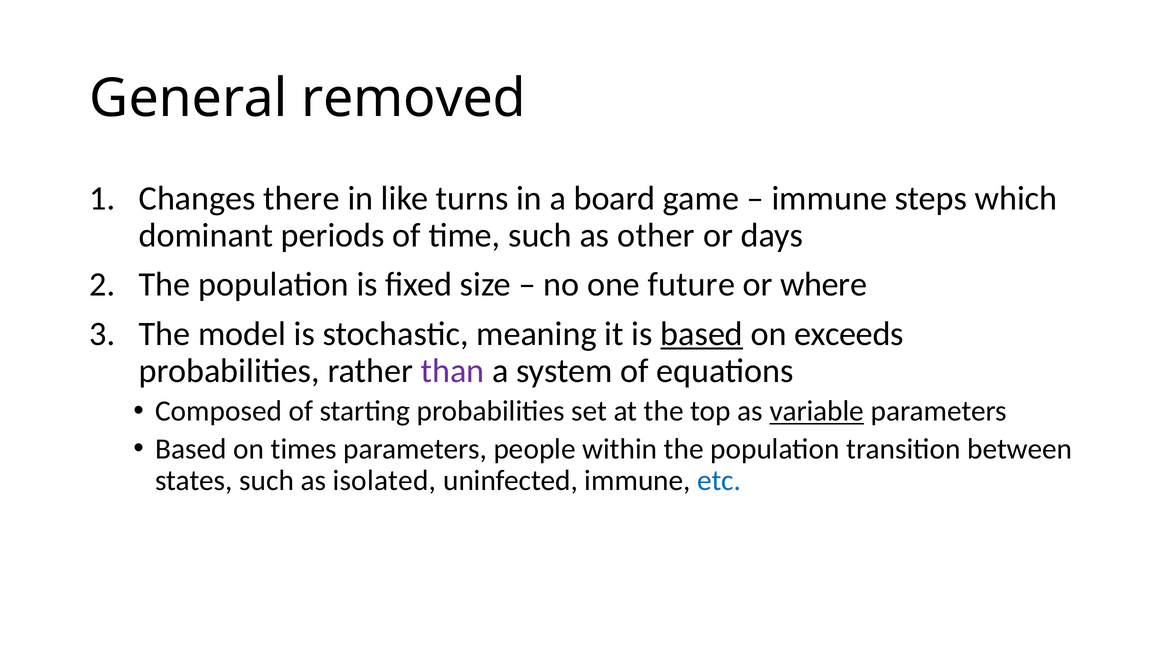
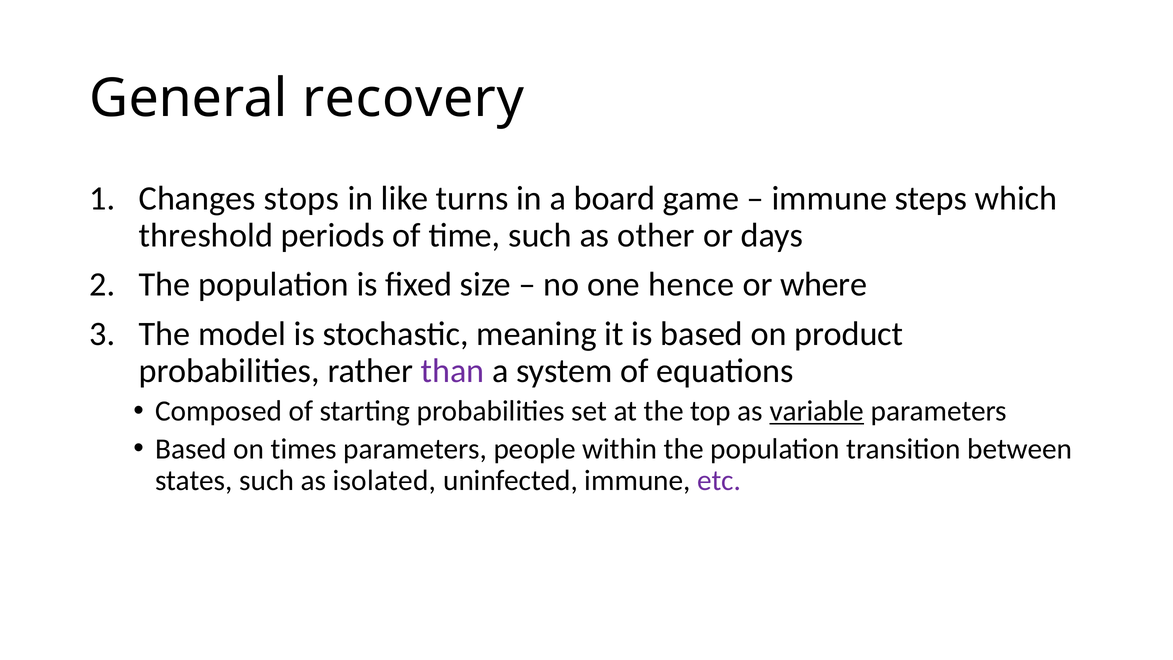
removed: removed -> recovery (413, 99)
there: there -> stops (301, 198)
dominant: dominant -> threshold (206, 235)
future: future -> hence (691, 284)
based underline: present -> none (702, 334)
exceeds: exceeds -> product (849, 334)
etc colour: blue -> purple (719, 480)
